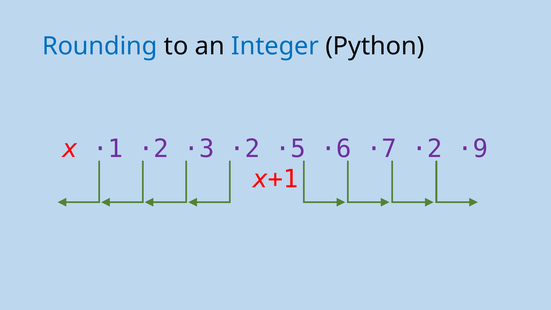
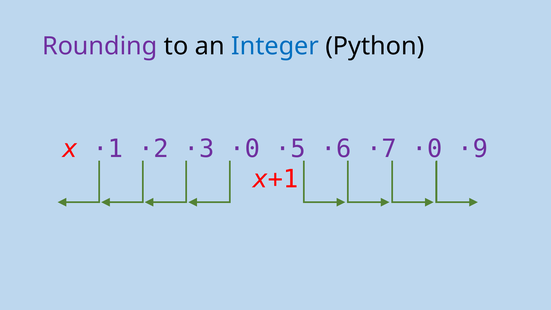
Rounding colour: blue -> purple (100, 46)
·3 ·2: ·2 -> ·0 (245, 149)
·7 ·2: ·2 -> ·0 (427, 149)
